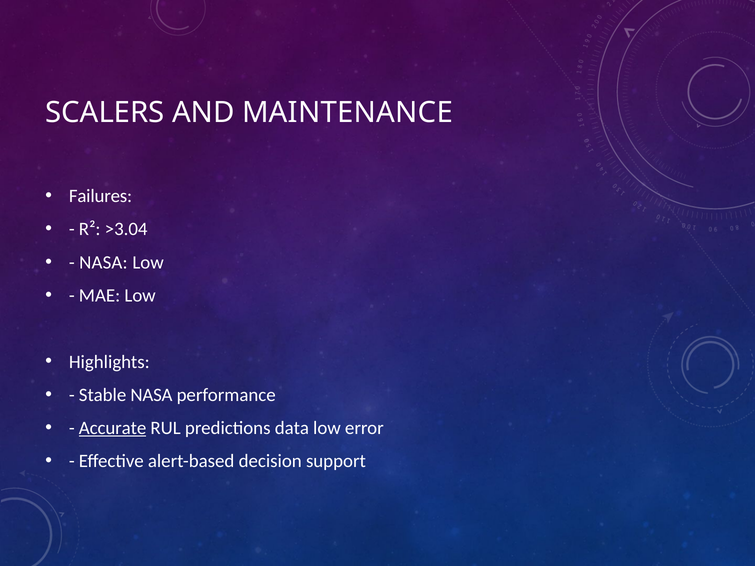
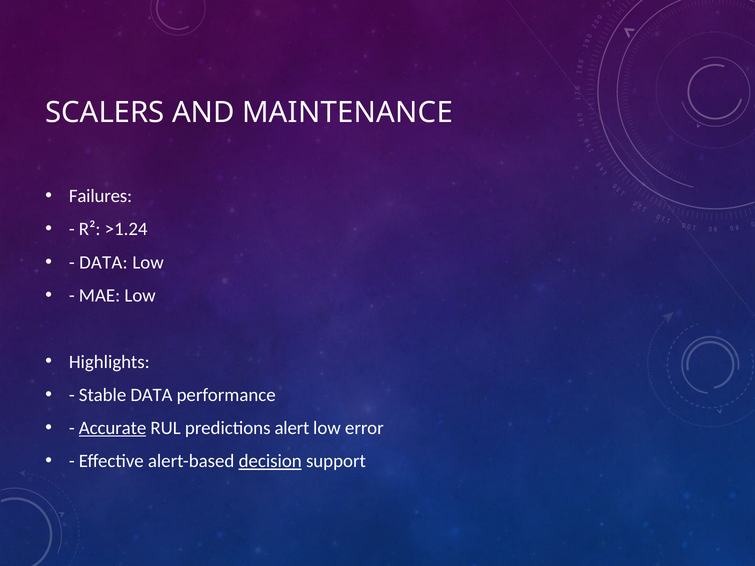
>3.04: >3.04 -> >1.24 (126, 229)
NASA: NASA -> DATA (103, 263)
Stable NASA: NASA -> DATA (151, 395)
data: data -> alert (292, 428)
decision underline: none -> present (270, 461)
